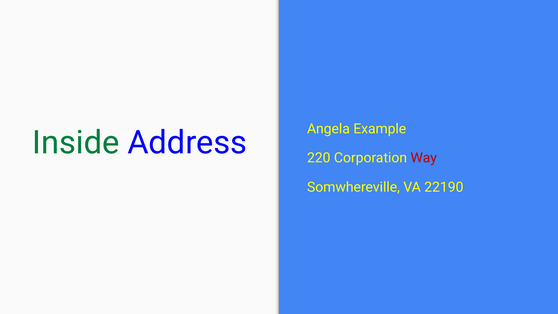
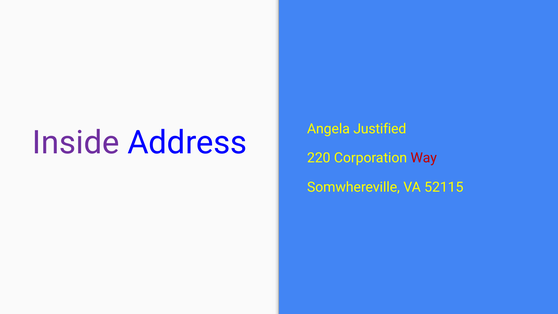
Inside colour: green -> purple (76, 143)
Example: Example -> Justified (380, 129)
22190: 22190 -> 52115 (444, 187)
